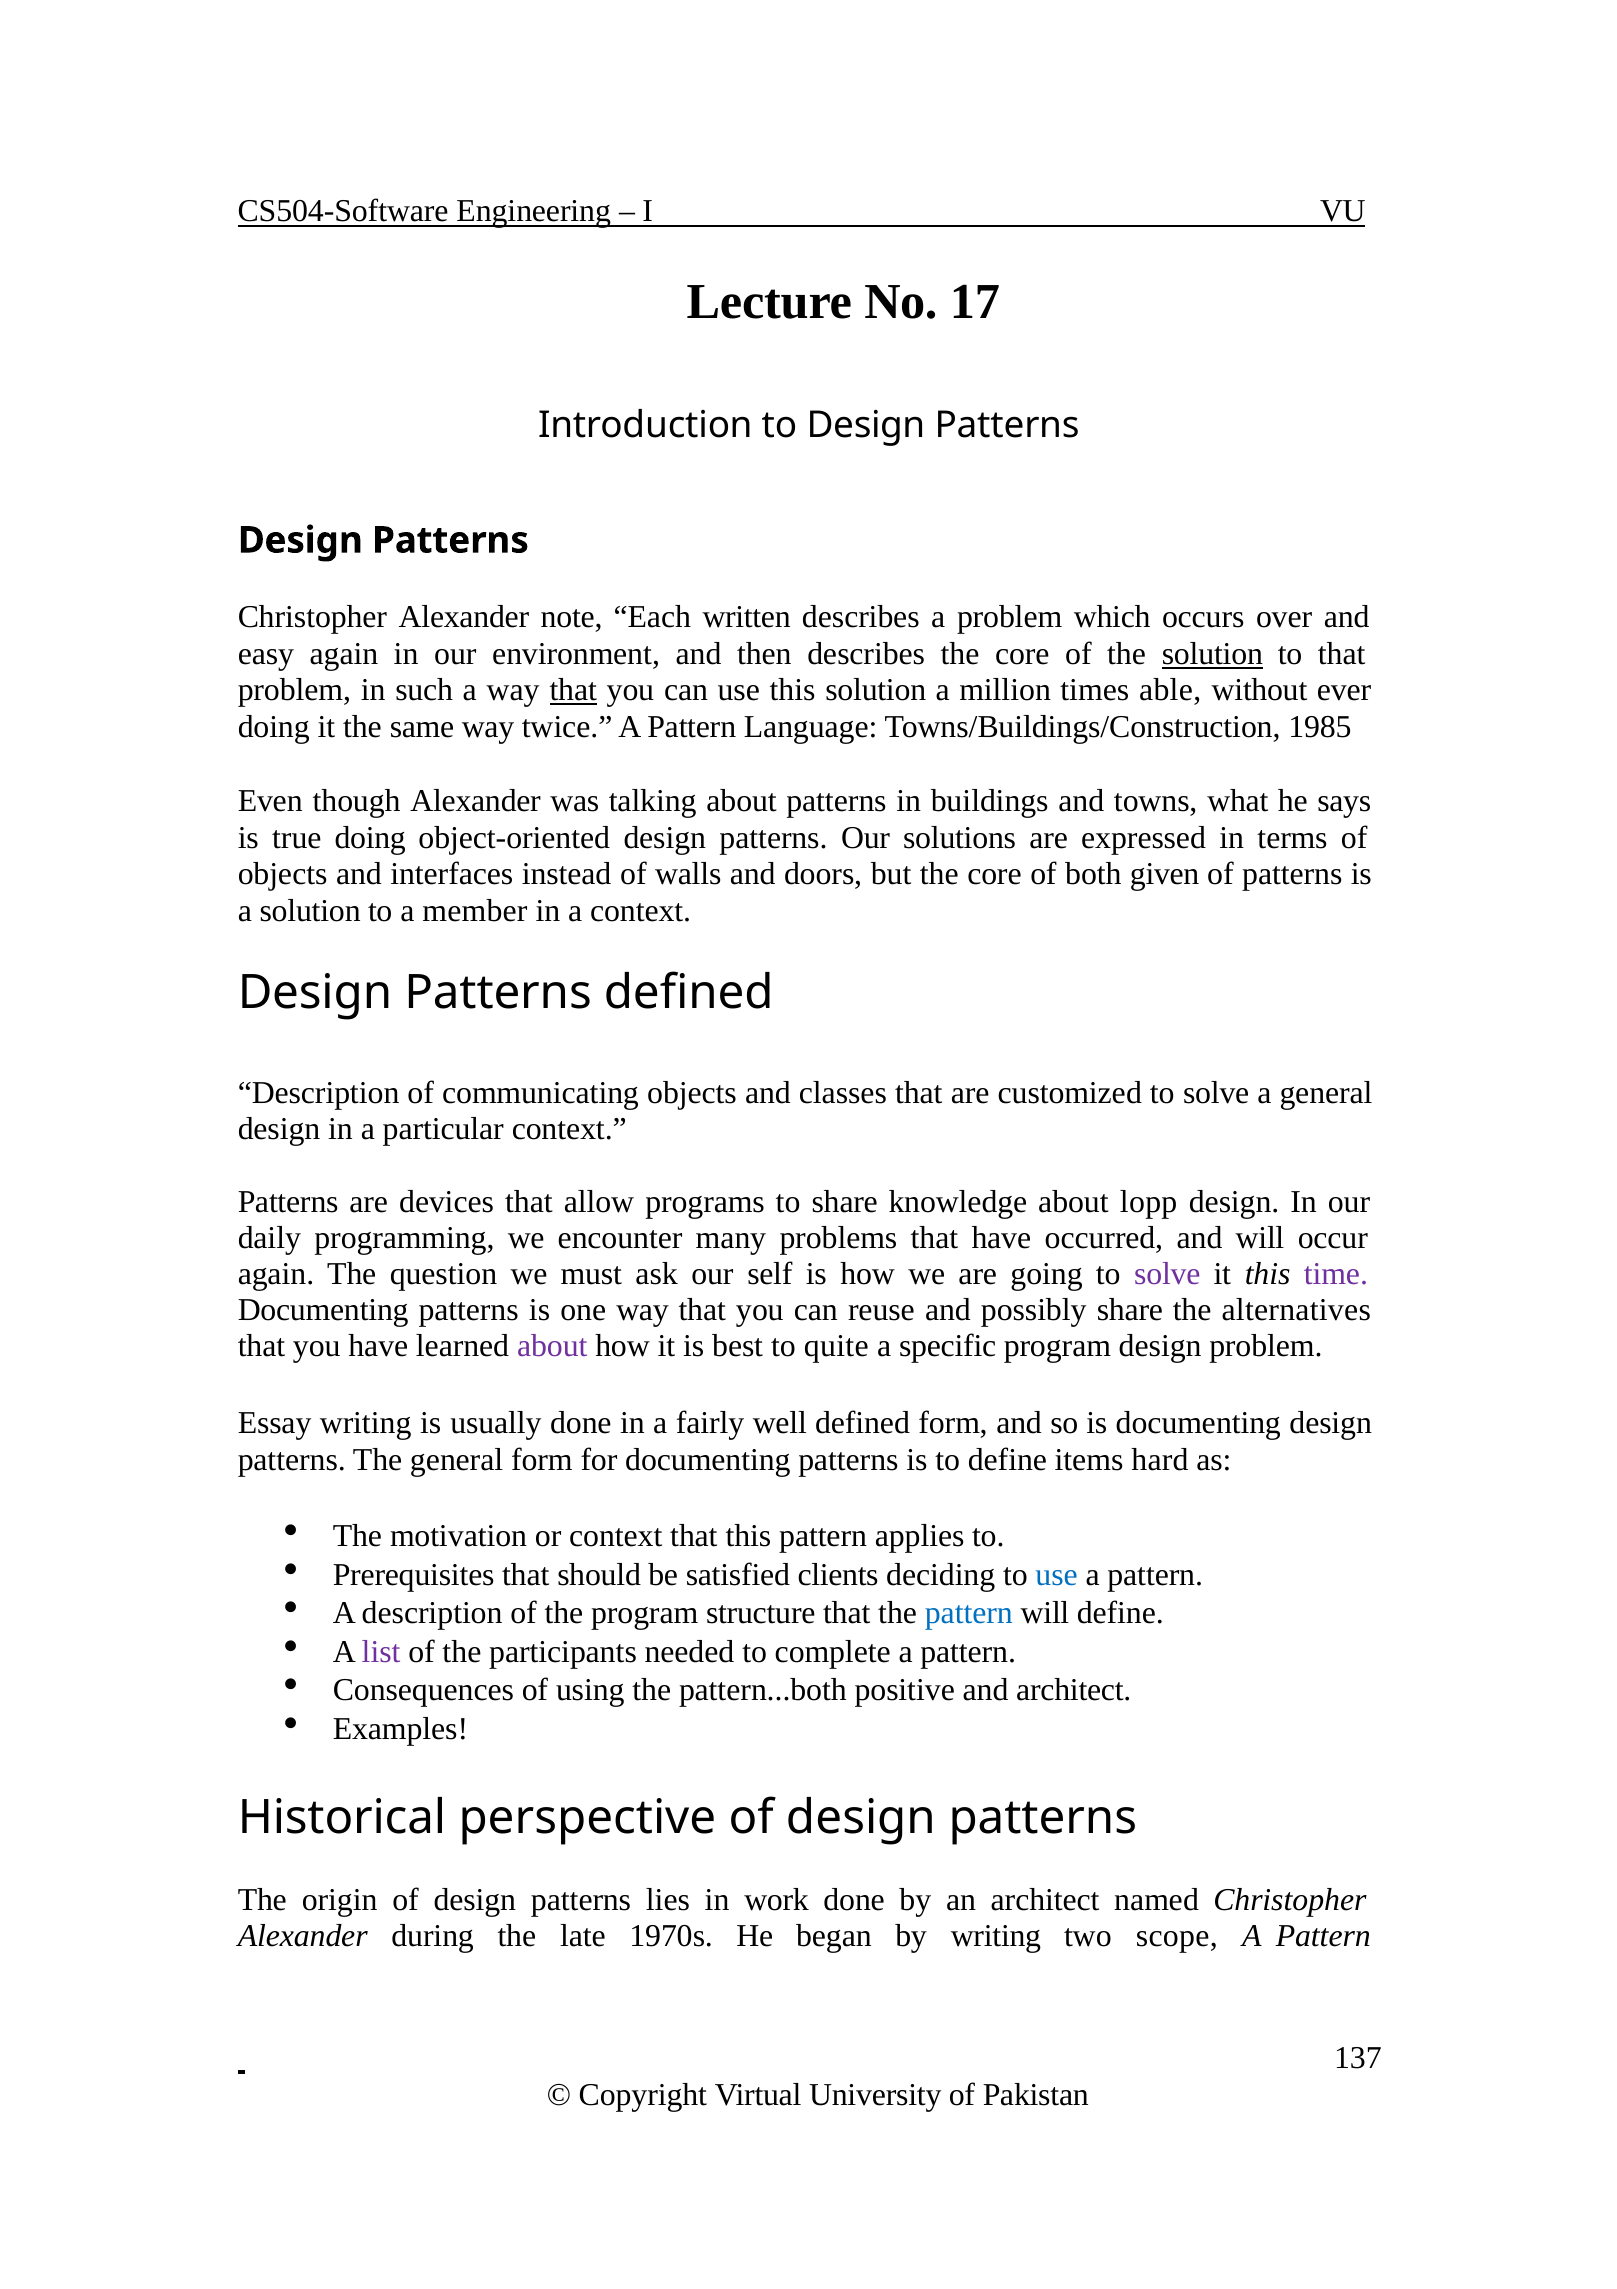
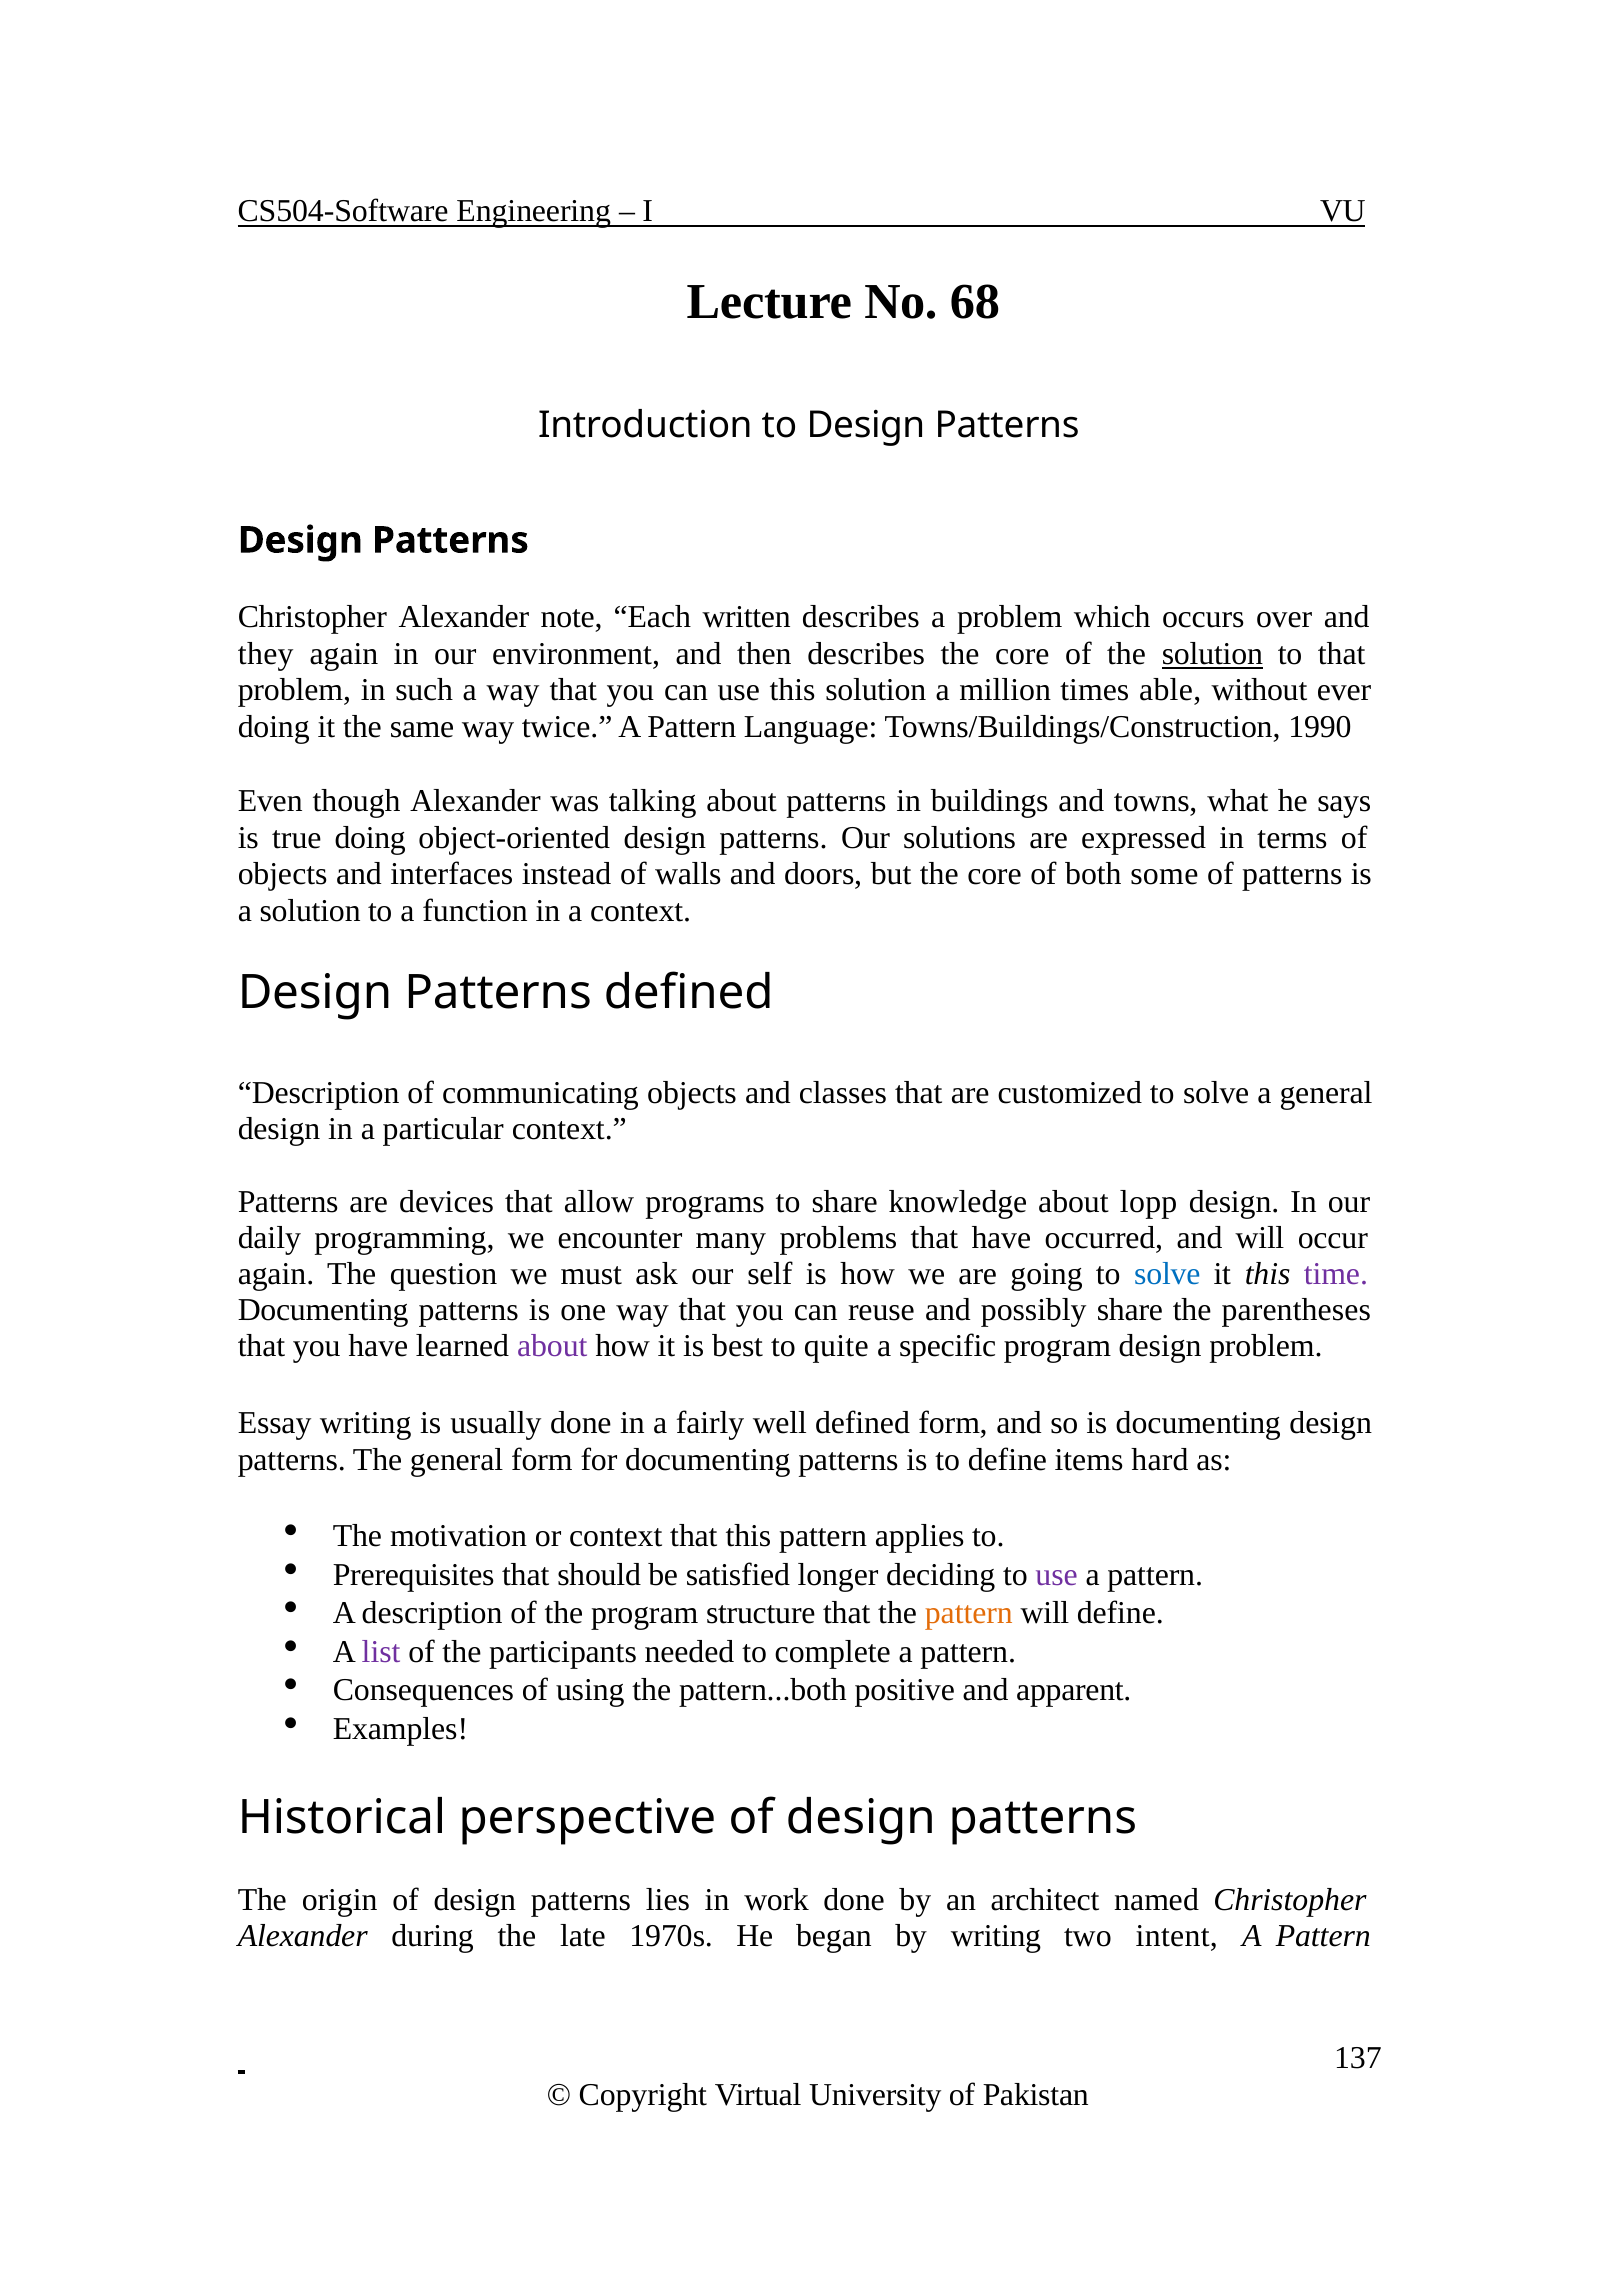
17: 17 -> 68 (975, 301)
easy: easy -> they (266, 654)
that underline: present -> none (573, 690)
1985: 1985 -> 1990 (1320, 727)
given: given -> some (1164, 874)
member: member -> function (475, 910)
solve colour: purple -> blue (1167, 1274)
alternatives: alternatives -> parentheses (1296, 1310)
clients: clients -> longer (838, 1574)
use colour: blue -> purple (1057, 1574)
pattern colour: blue -> orange (969, 1613)
and architect: architect -> apparent (1074, 1690)
scope: scope -> intent (1177, 1935)
